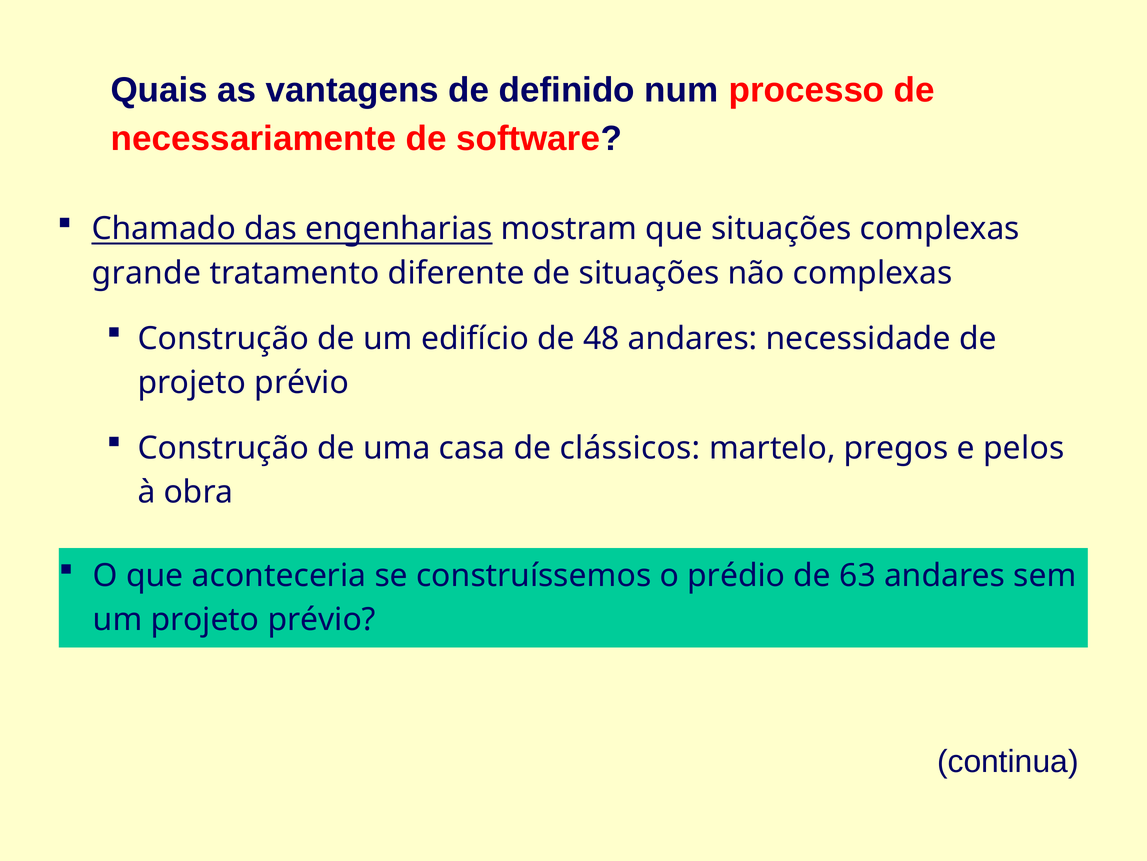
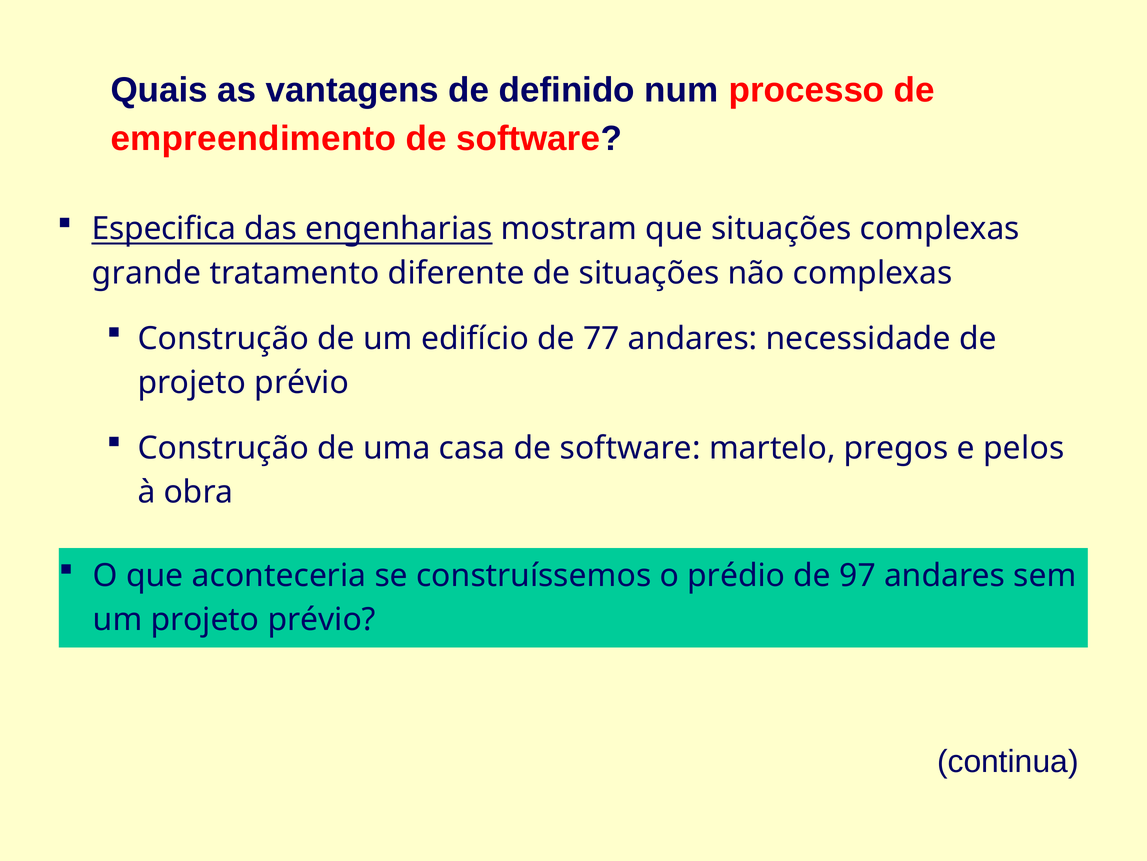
necessariamente: necessariamente -> empreendimento (253, 139)
Chamado: Chamado -> Especifica (164, 229)
48: 48 -> 77 (601, 338)
casa de clássicos: clássicos -> software (630, 448)
63: 63 -> 97 (858, 575)
